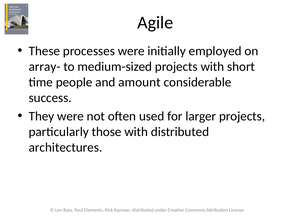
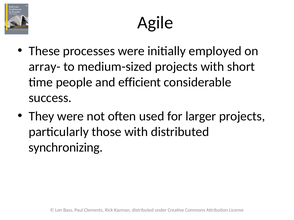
amount: amount -> efficient (140, 82)
architectures: architectures -> synchronizing (66, 148)
